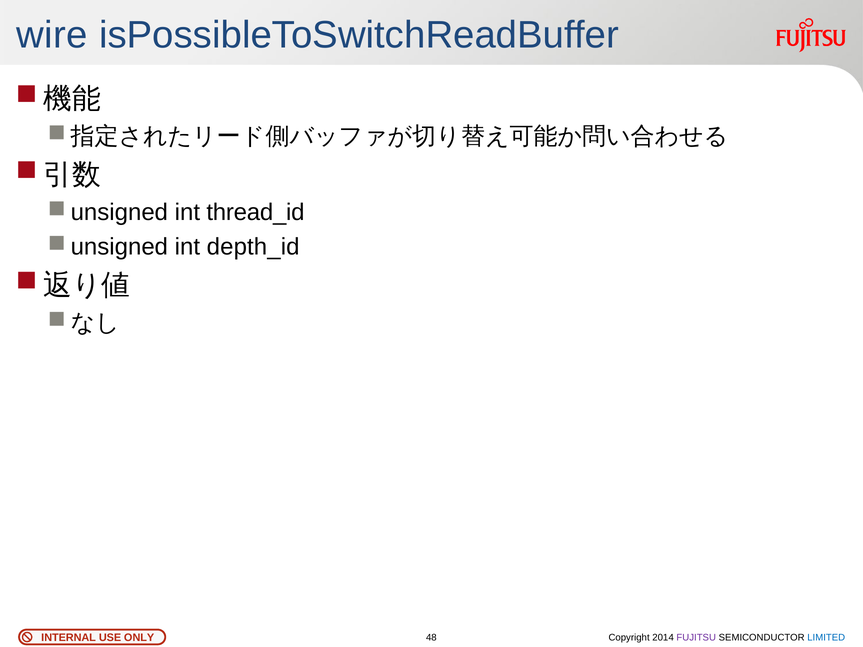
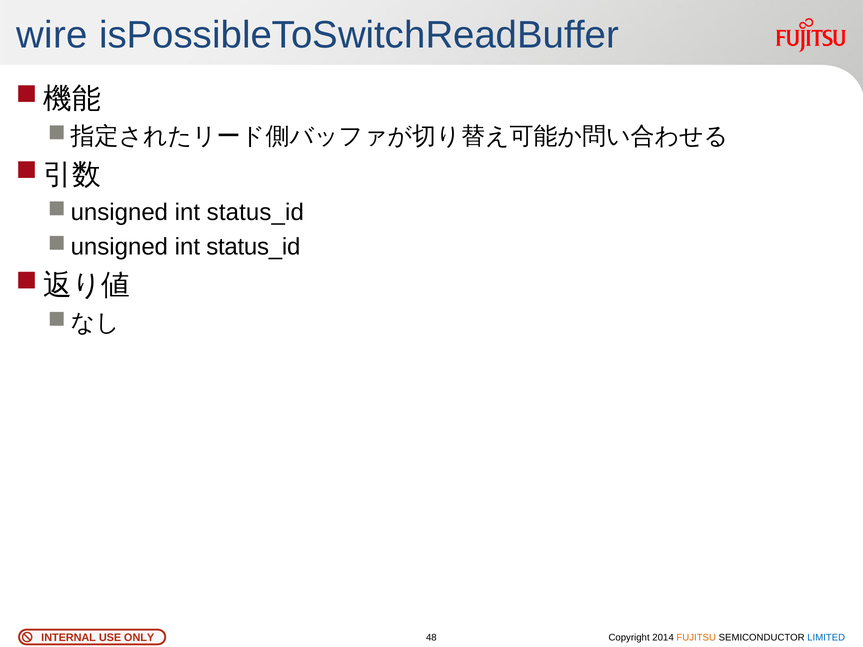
thread_id: thread_id -> status_id (255, 213)
depth_id: depth_id -> status_id (253, 247)
FUJITSU colour: purple -> orange (696, 638)
